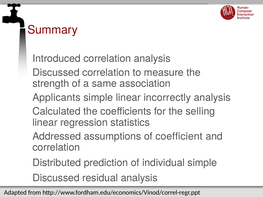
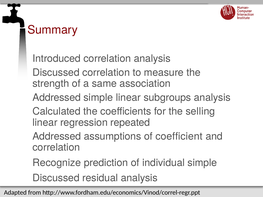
Applicants: Applicants -> Addressed (57, 98)
incorrectly: incorrectly -> subgroups (167, 98)
statistics: statistics -> repeated (130, 123)
Distributed: Distributed -> Recognize (57, 163)
